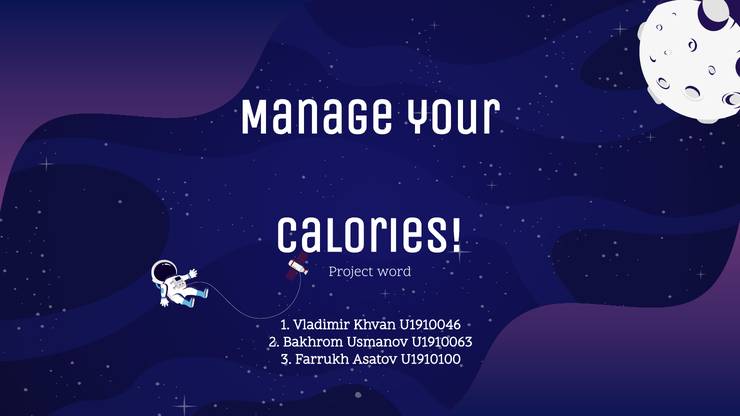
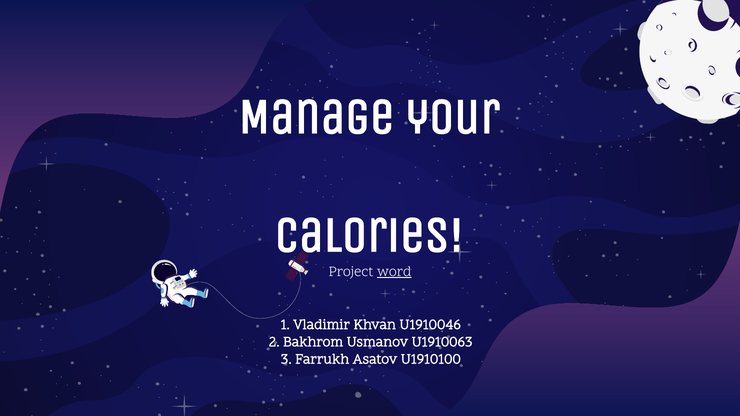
word underline: none -> present (394, 272)
